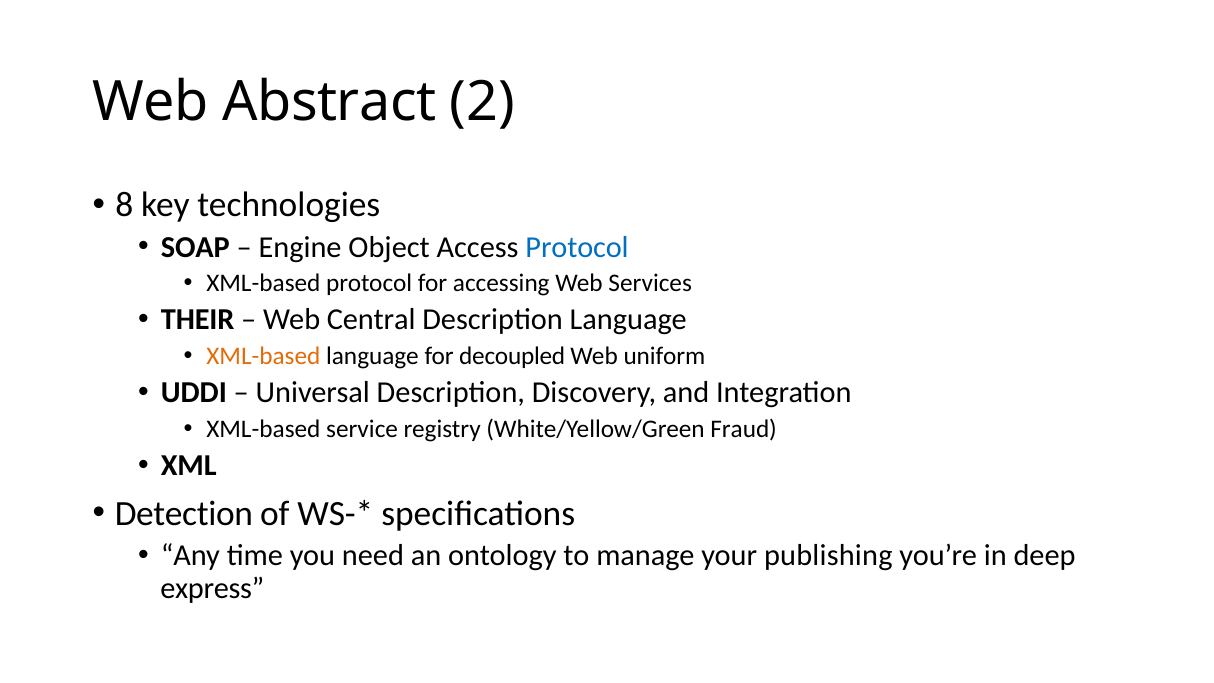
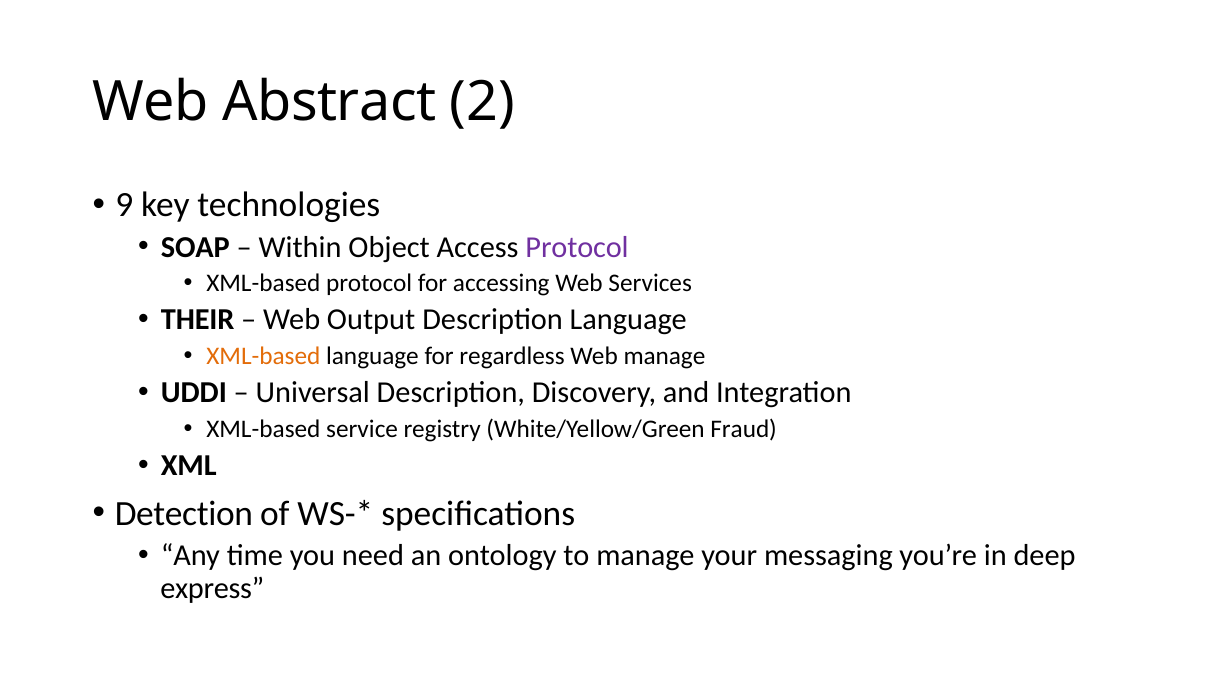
8: 8 -> 9 (124, 205)
Engine: Engine -> Within (300, 247)
Protocol colour: blue -> purple (577, 247)
Central: Central -> Output (371, 320)
decoupled: decoupled -> regardless (512, 356)
Web uniform: uniform -> manage (664, 356)
publishing: publishing -> messaging (828, 555)
